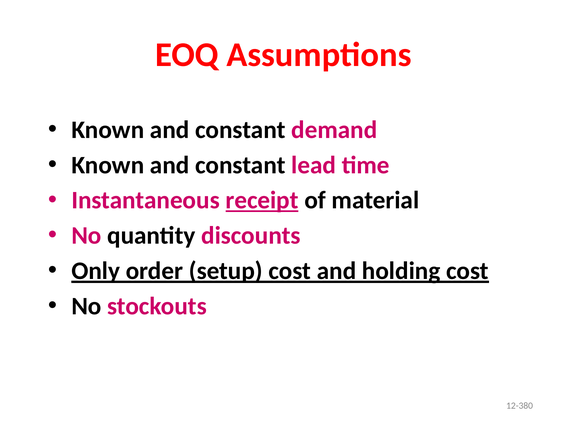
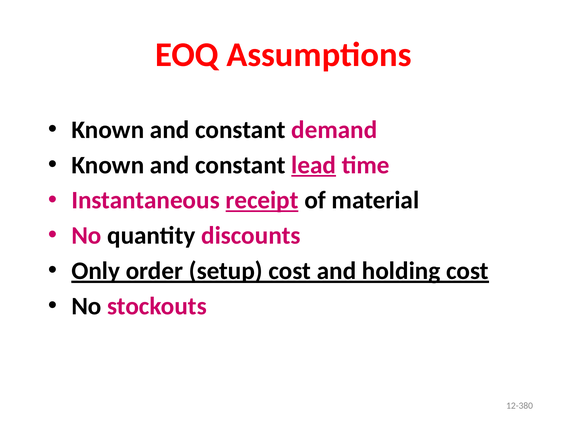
lead underline: none -> present (314, 165)
